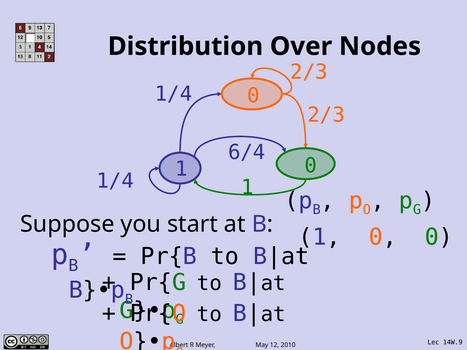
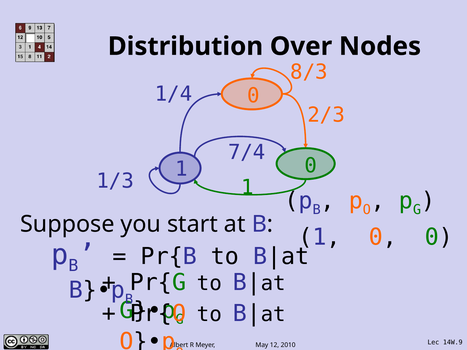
2/3: 2/3 -> 8/3 (309, 72)
6/4: 6/4 -> 7/4 (247, 152)
1/4: 1/4 -> 1/3 (115, 181)
